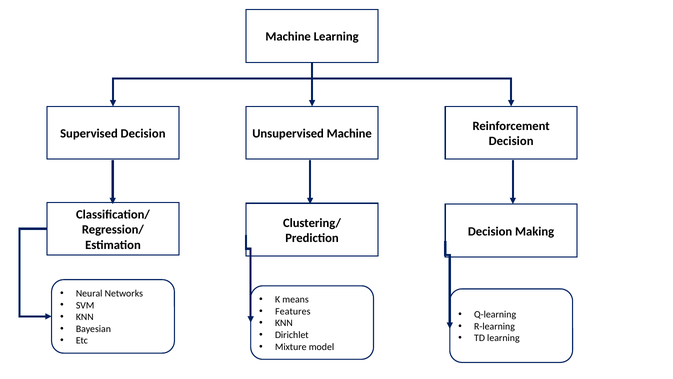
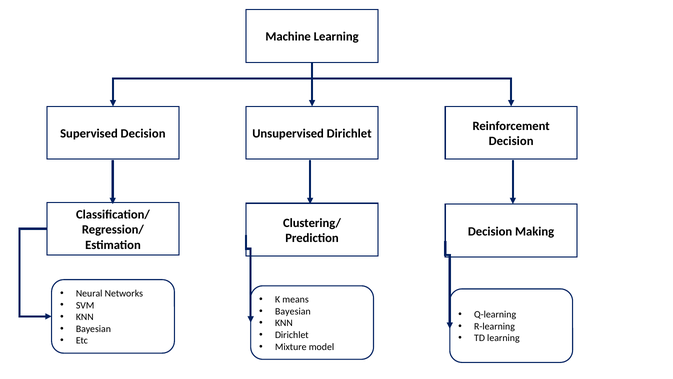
Unsupervised Machine: Machine -> Dirichlet (349, 134)
Features: Features -> Bayesian (293, 311)
